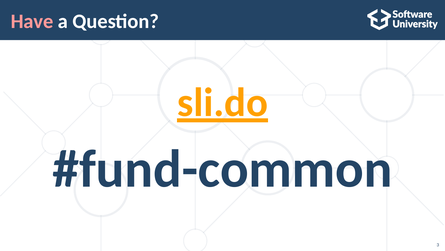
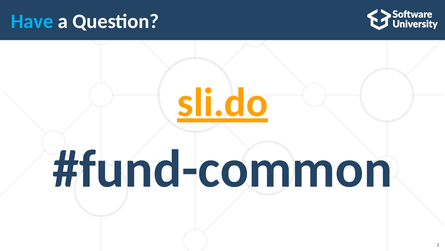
Have colour: pink -> light blue (32, 21)
